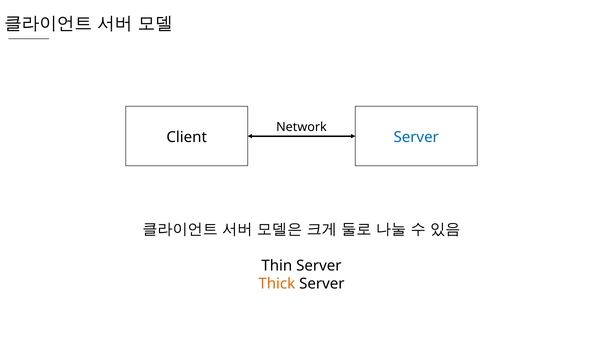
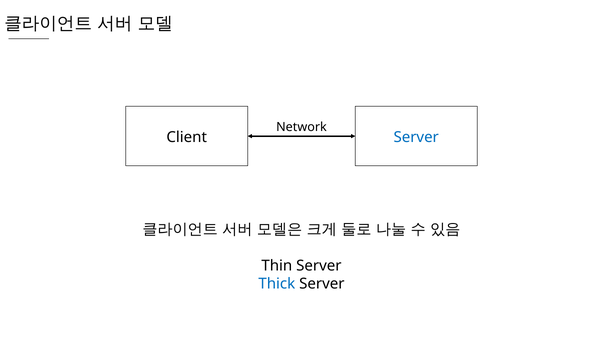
Thick colour: orange -> blue (277, 284)
